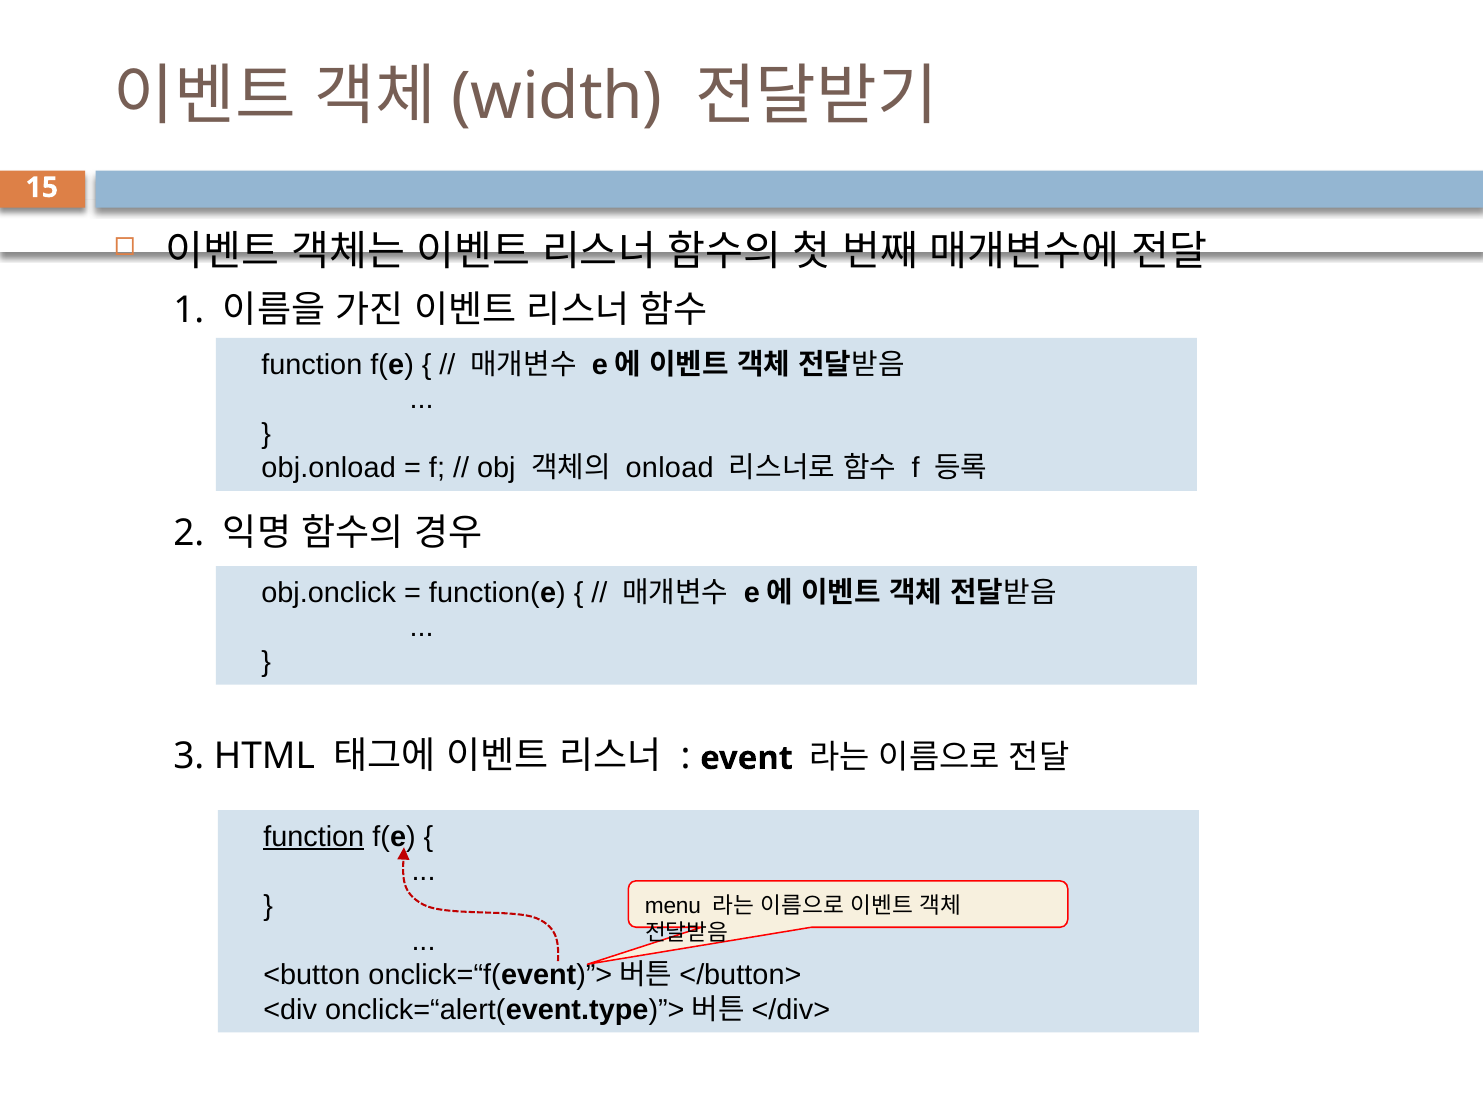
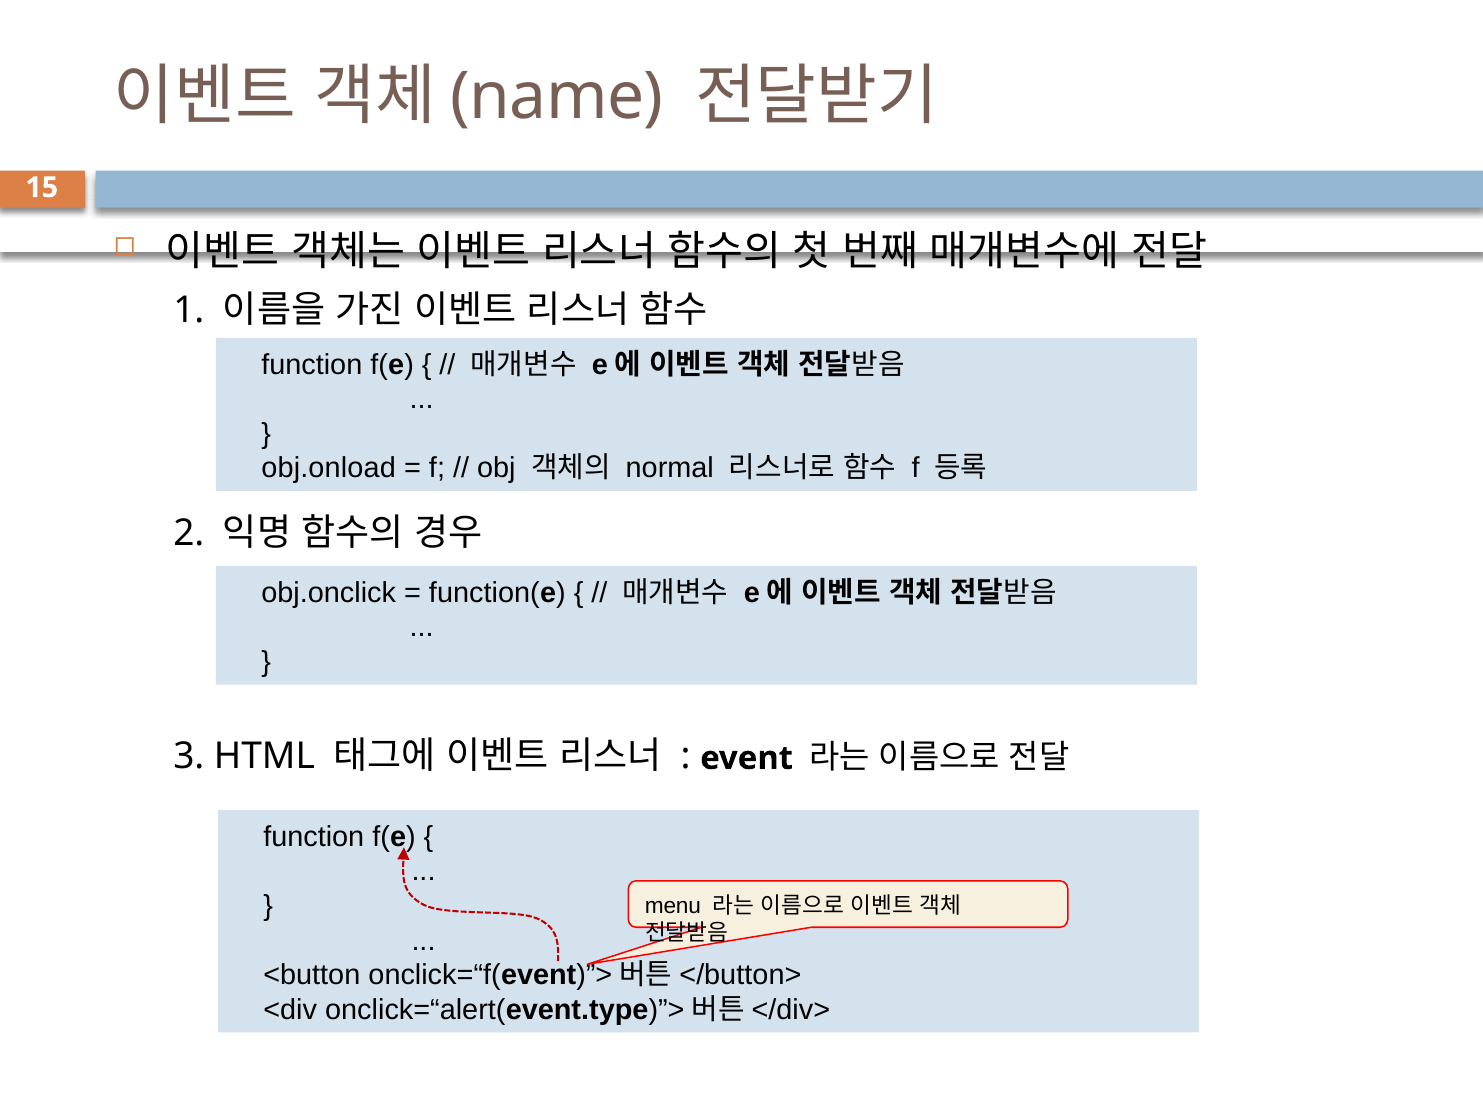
width: width -> name (557, 97)
onload: onload -> normal (670, 468)
function underline: present -> none (314, 837)
